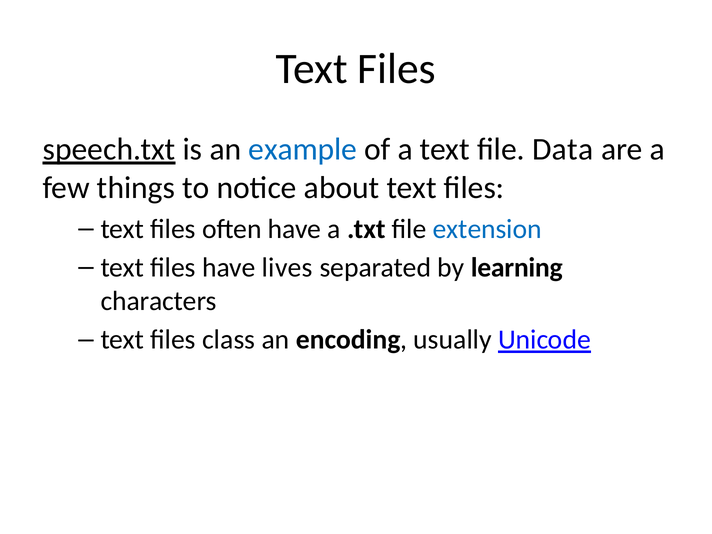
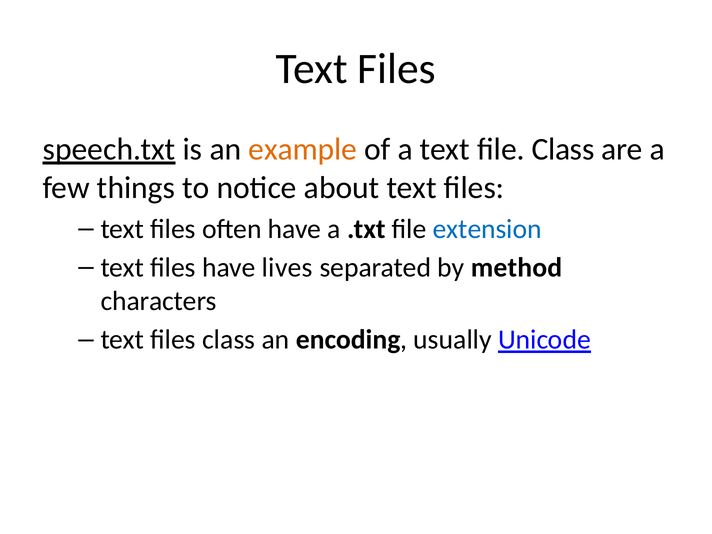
example colour: blue -> orange (303, 149)
file Data: Data -> Class (563, 149)
learning: learning -> method (517, 268)
